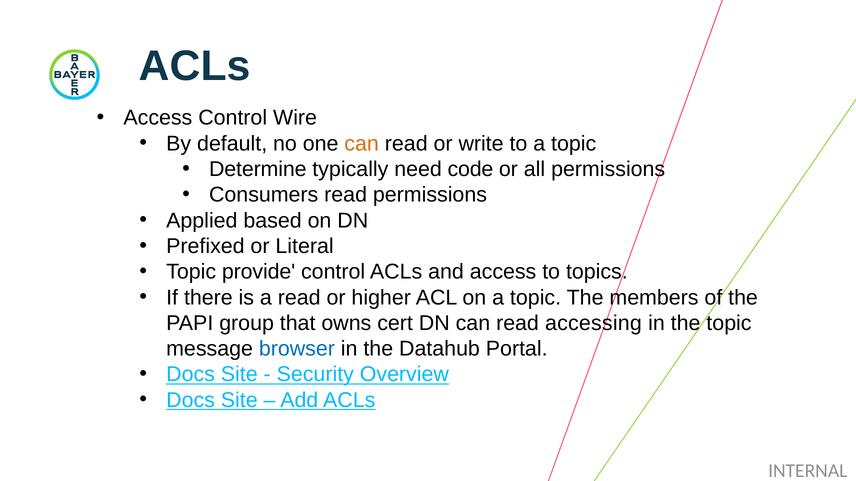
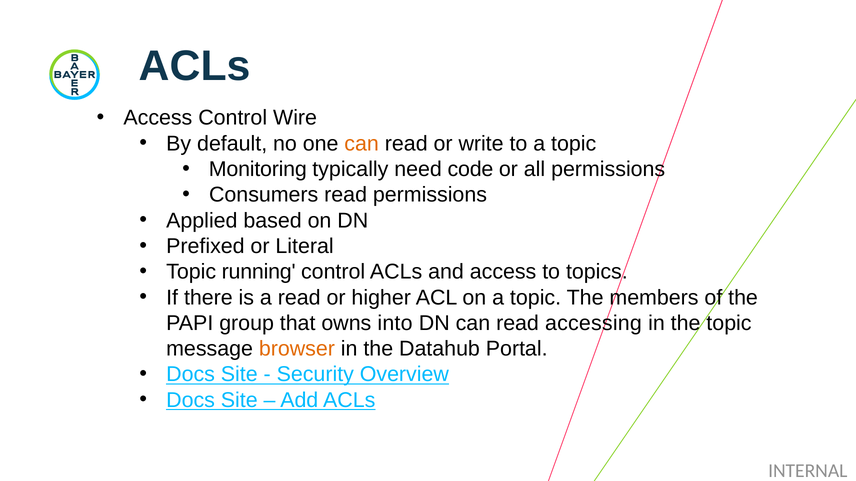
Determine: Determine -> Monitoring (258, 169)
provide: provide -> running (259, 272)
cert: cert -> into (395, 323)
browser colour: blue -> orange (297, 349)
